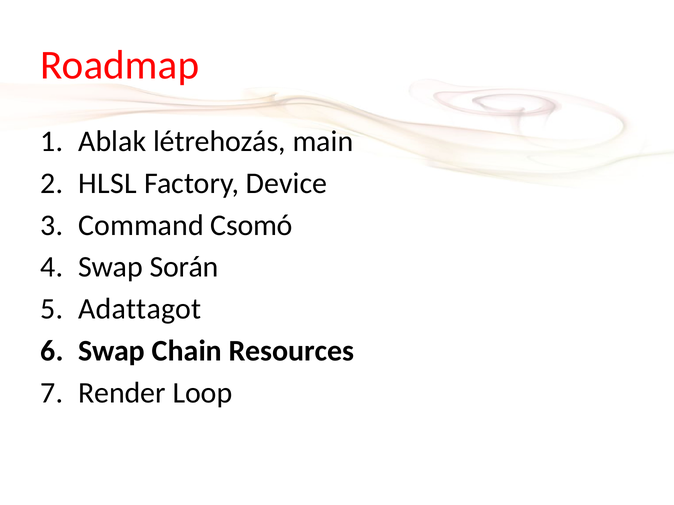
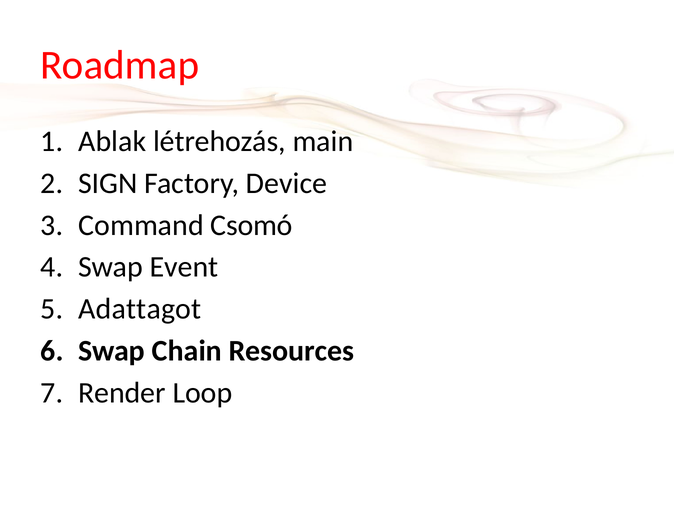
HLSL: HLSL -> SIGN (108, 183)
Során: Során -> Event (184, 267)
